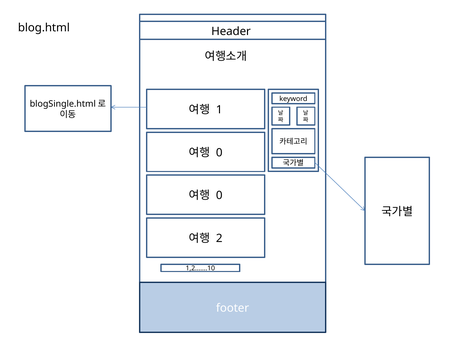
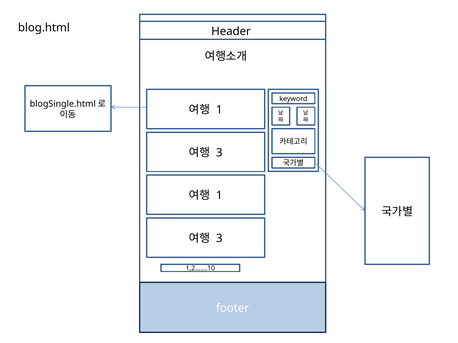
0: 0 -> 3 (219, 153)
0: 0 -> 1 (219, 196)
2: 2 -> 3 (219, 239)
